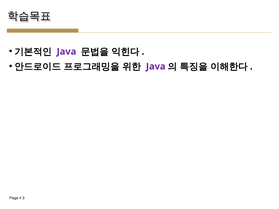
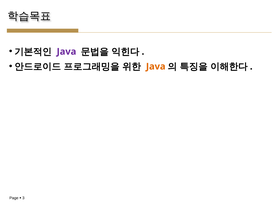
Java colour: purple -> orange (156, 67)
